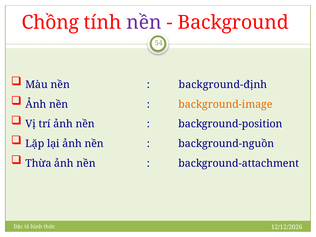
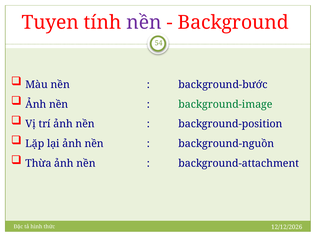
Chồng: Chồng -> Tuyen (50, 22)
background-định: background-định -> background-bước (223, 85)
background-image colour: orange -> green (225, 104)
